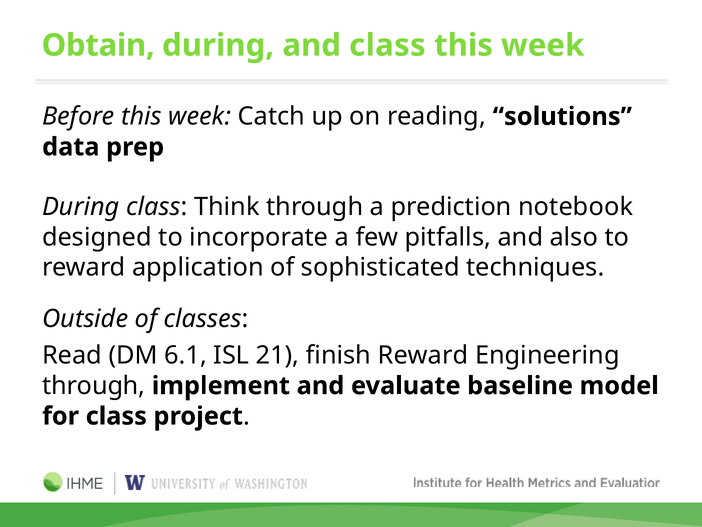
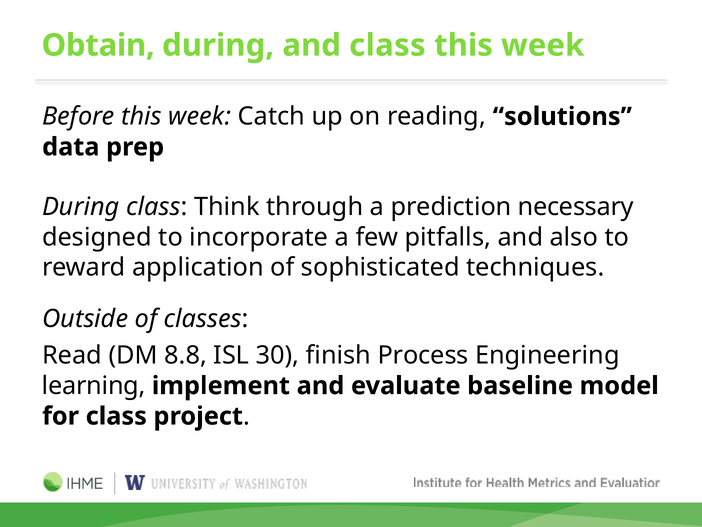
notebook: notebook -> necessary (576, 207)
6.1: 6.1 -> 8.8 (186, 355)
21: 21 -> 30 (278, 355)
finish Reward: Reward -> Process (423, 355)
through: through -> learning (94, 385)
